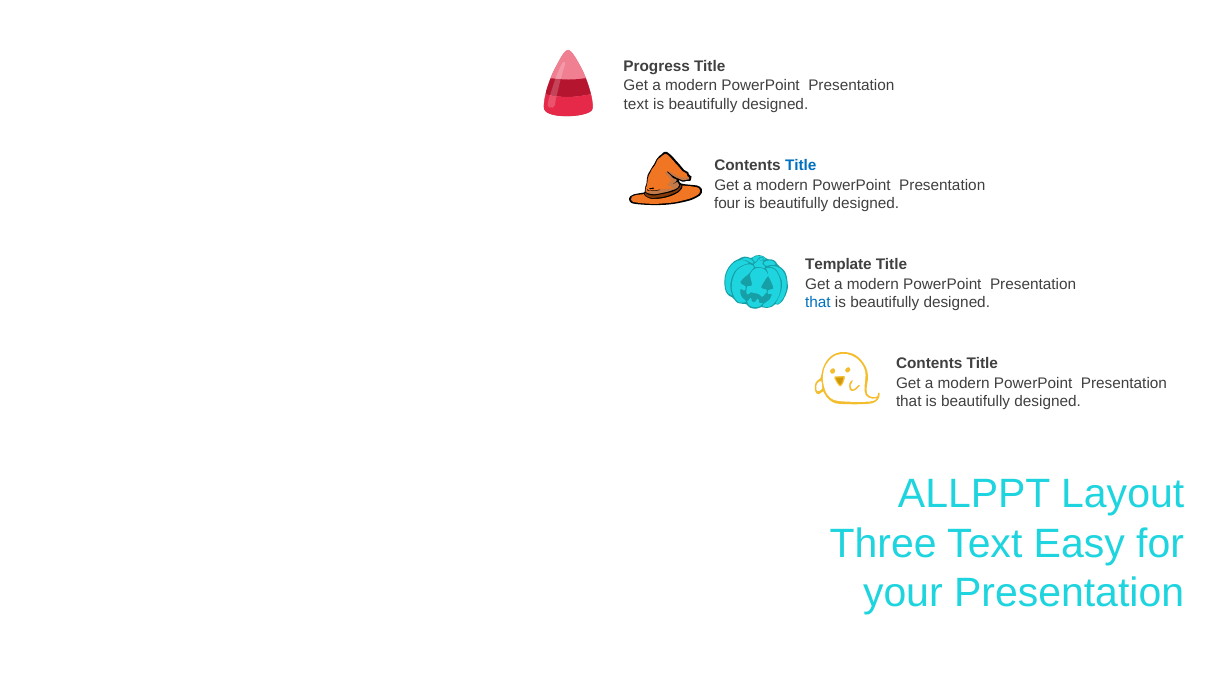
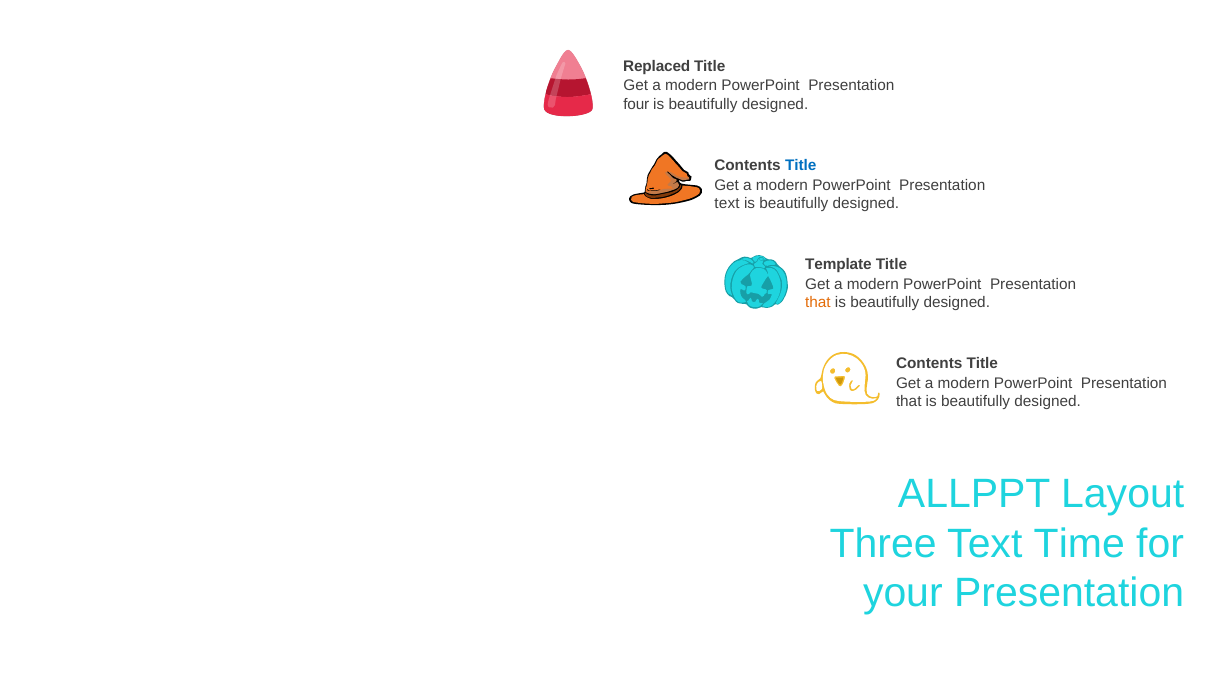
Progress: Progress -> Replaced (657, 66)
text: text -> four (636, 104)
four: four -> text (727, 203)
that colour: blue -> orange (818, 303)
Easy: Easy -> Time (1079, 544)
